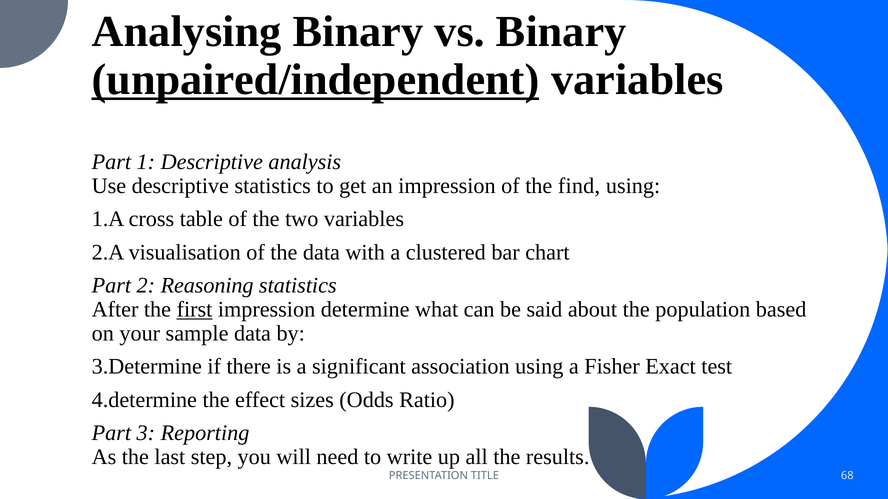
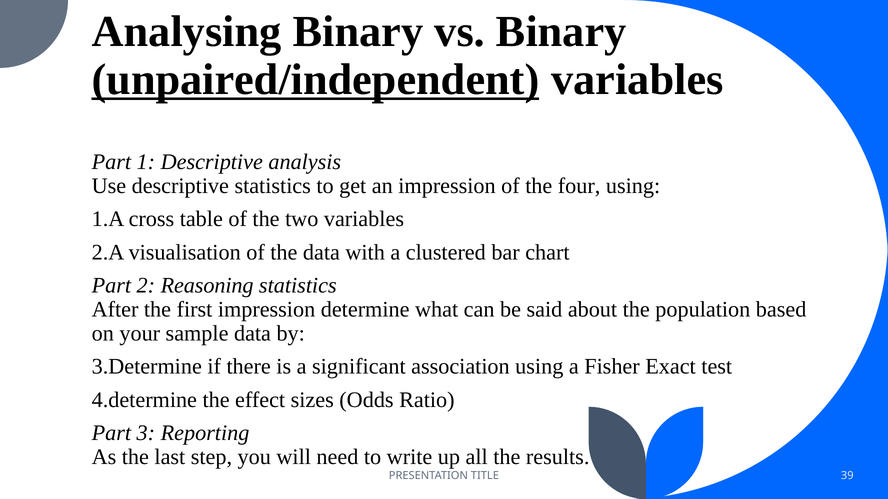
find: find -> four (579, 186)
first underline: present -> none (194, 310)
68: 68 -> 39 (847, 476)
